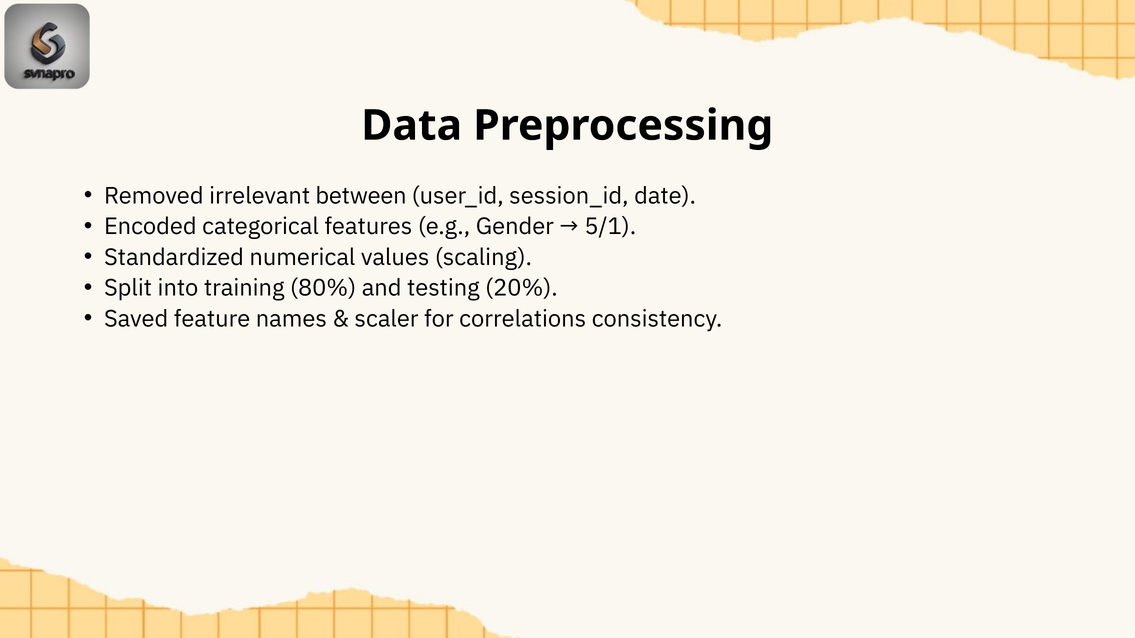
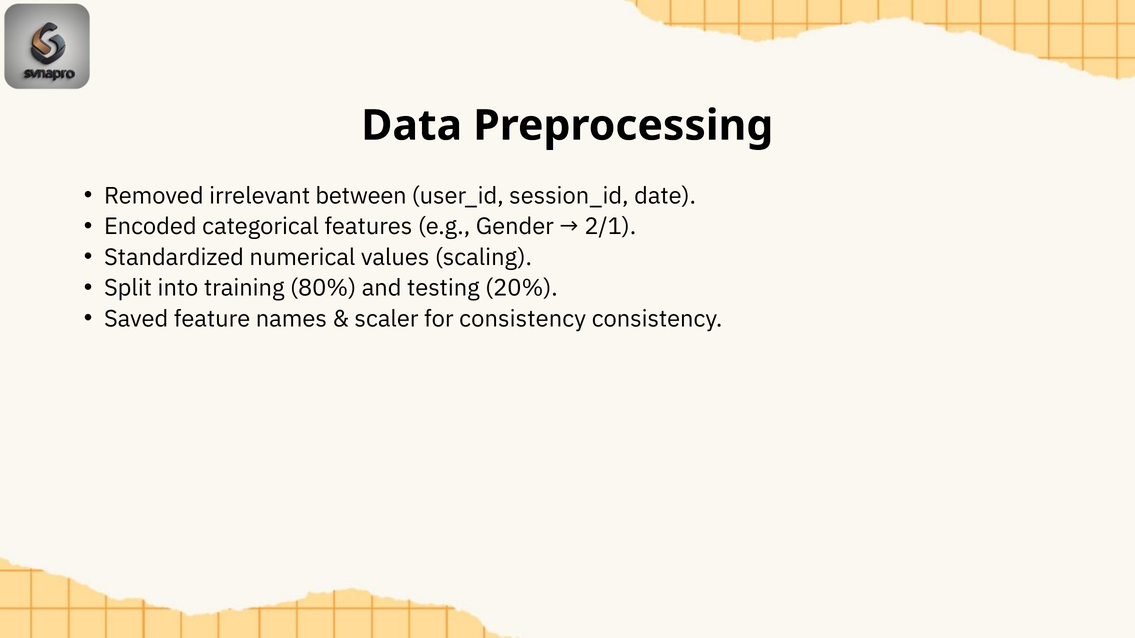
5/1: 5/1 -> 2/1 (610, 227)
for correlations: correlations -> consistency (523, 319)
